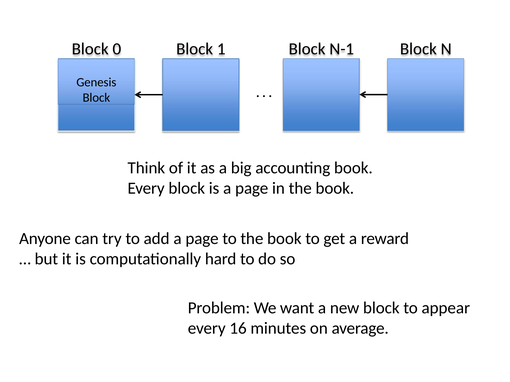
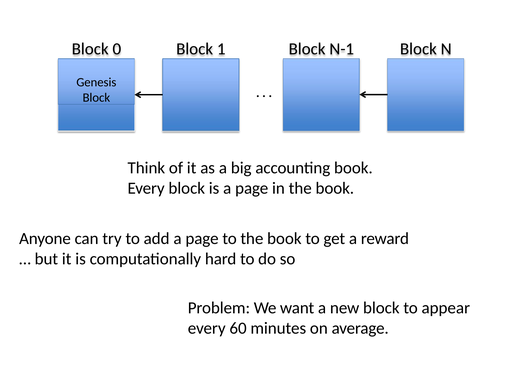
16: 16 -> 60 (238, 329)
